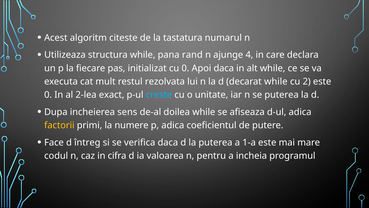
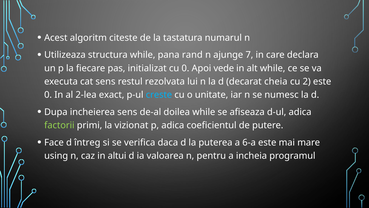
4: 4 -> 7 (249, 55)
Apoi daca: daca -> vede (224, 68)
cat mult: mult -> sens (105, 81)
decarat while: while -> cheia (276, 81)
se puterea: puterea -> numesc (282, 95)
factorii colour: yellow -> light green (59, 125)
numere: numere -> vizionat (131, 125)
1-a: 1-a -> 6-a (249, 142)
codul: codul -> using (56, 155)
cifra: cifra -> altui (117, 155)
